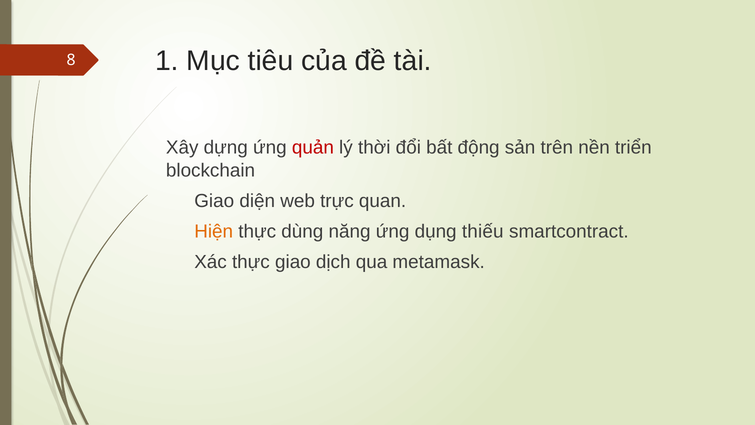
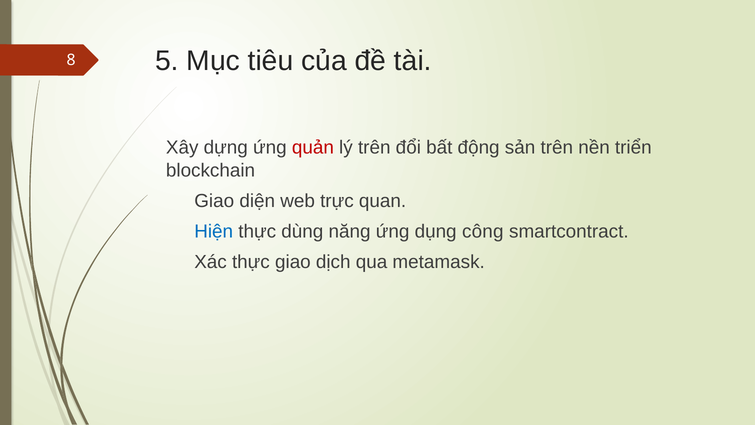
1: 1 -> 5 (167, 61)
lý thời: thời -> trên (374, 148)
Hiện colour: orange -> blue (214, 231)
thiếu: thiếu -> công (483, 231)
